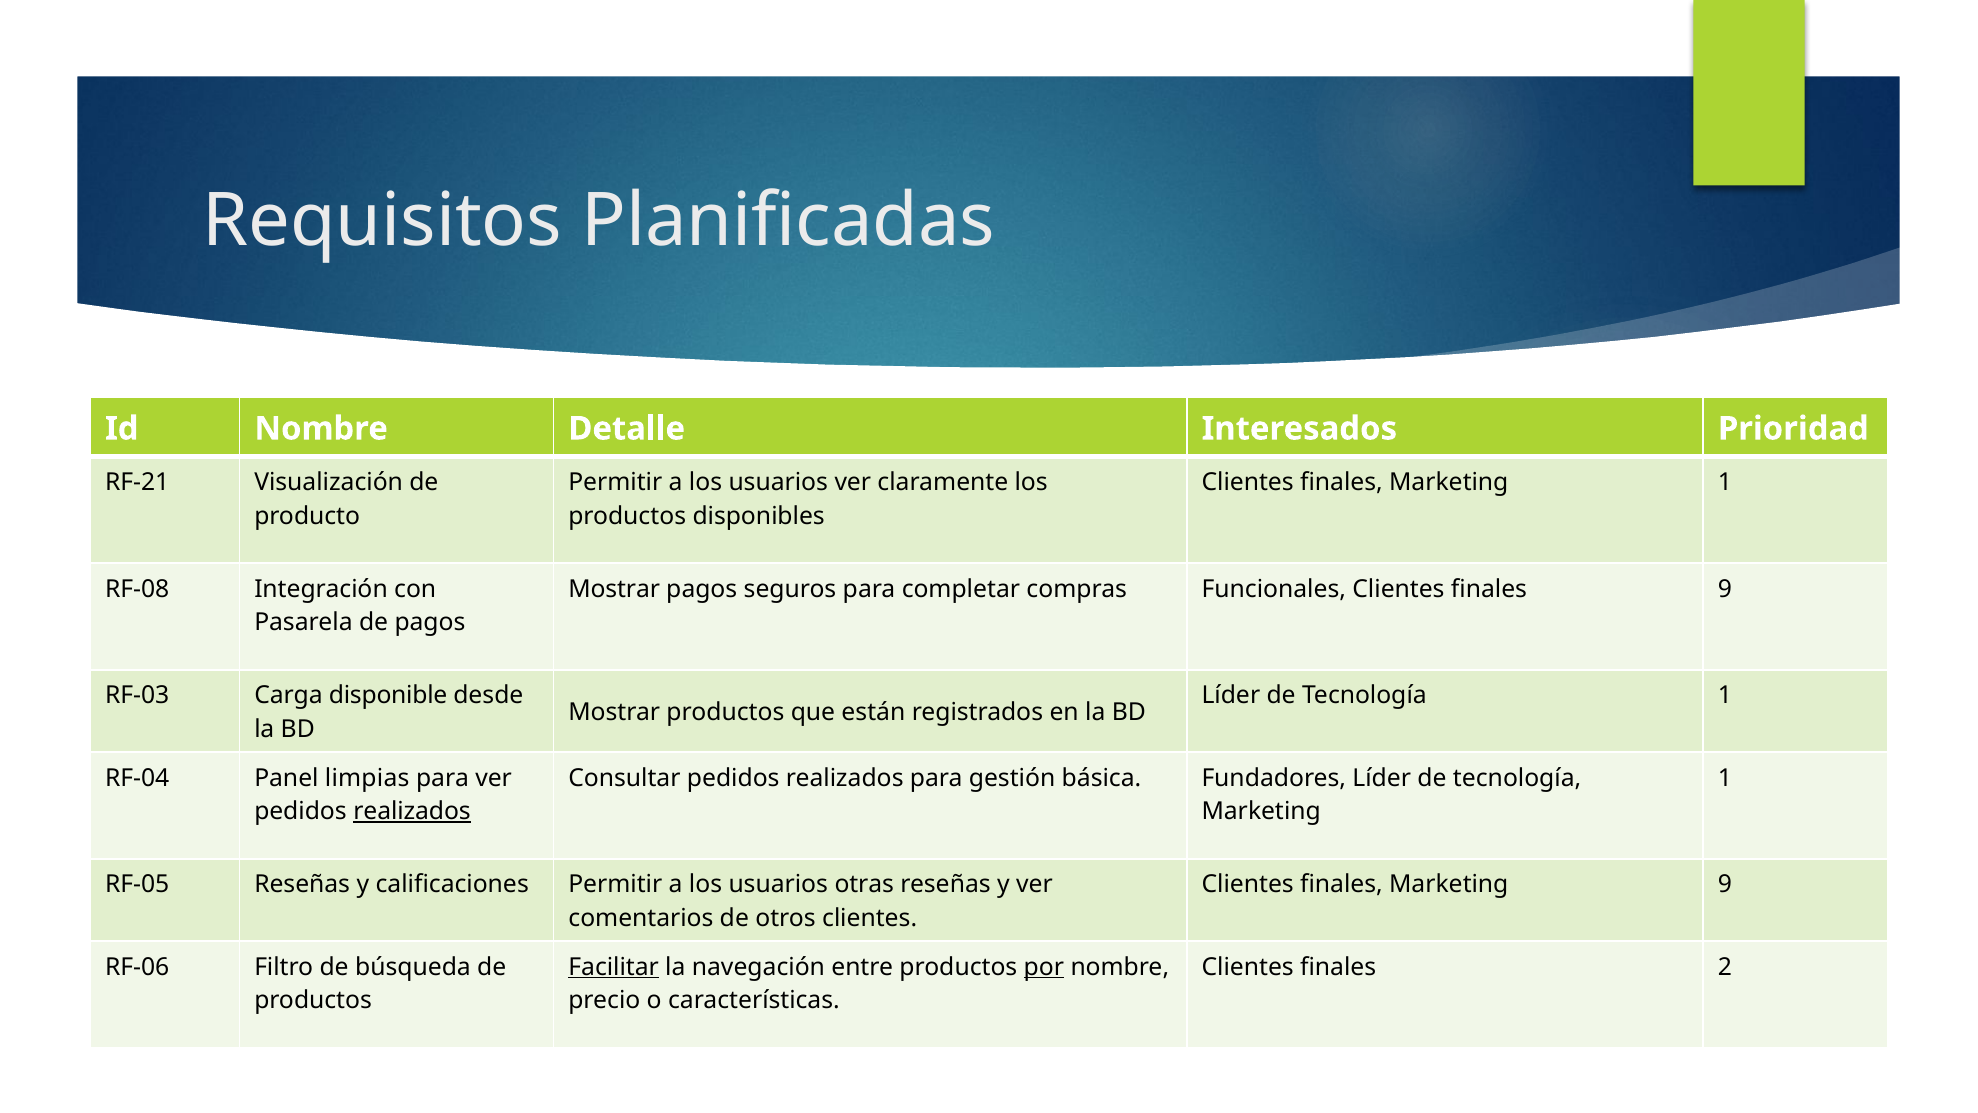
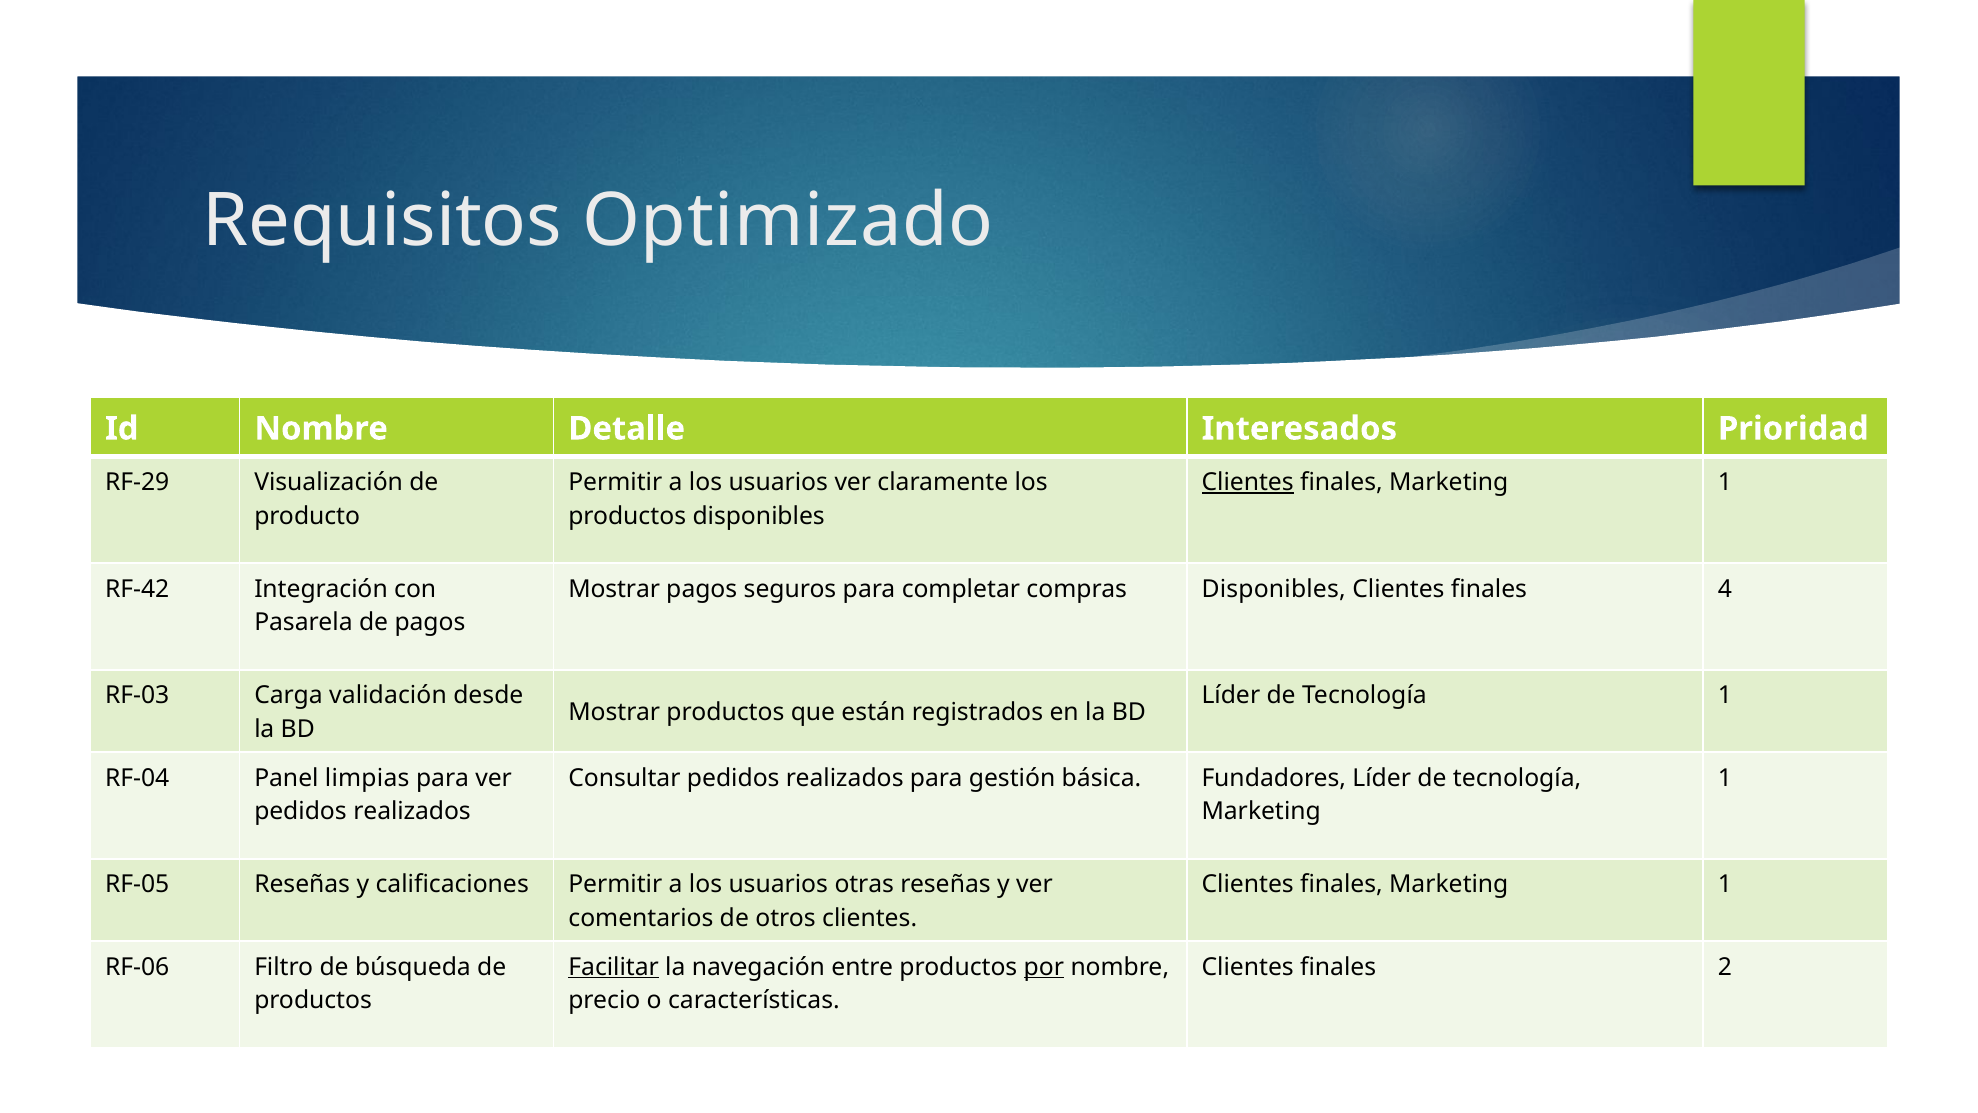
Planificadas: Planificadas -> Optimizado (788, 220)
RF-21: RF-21 -> RF-29 (137, 482)
Clientes underline: none -> present (1248, 482)
RF-08: RF-08 -> RF-42 (137, 589)
compras Funcionales: Funcionales -> Disponibles (1274, 589)
finales 9: 9 -> 4 (1725, 589)
disponible: disponible -> validación (388, 696)
realizados underline: present -> none (412, 811)
9: 9 -> 1 (1725, 884)
